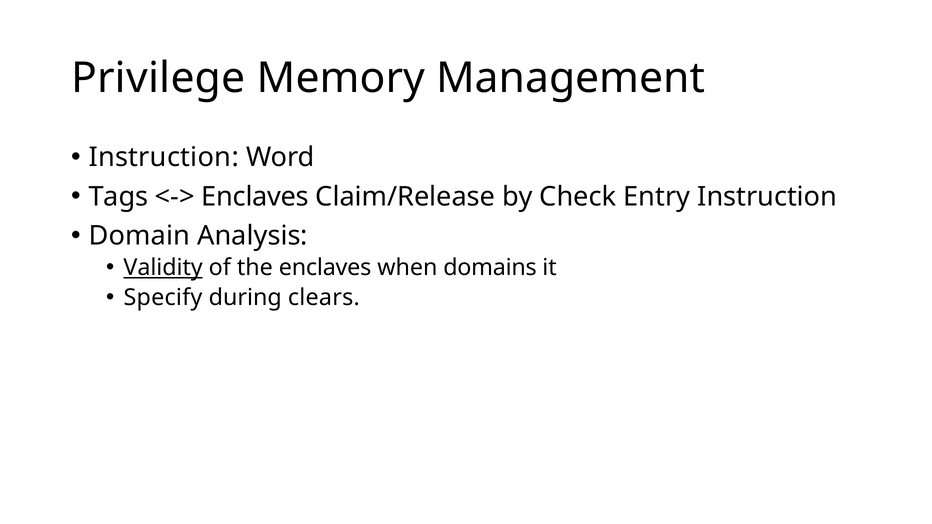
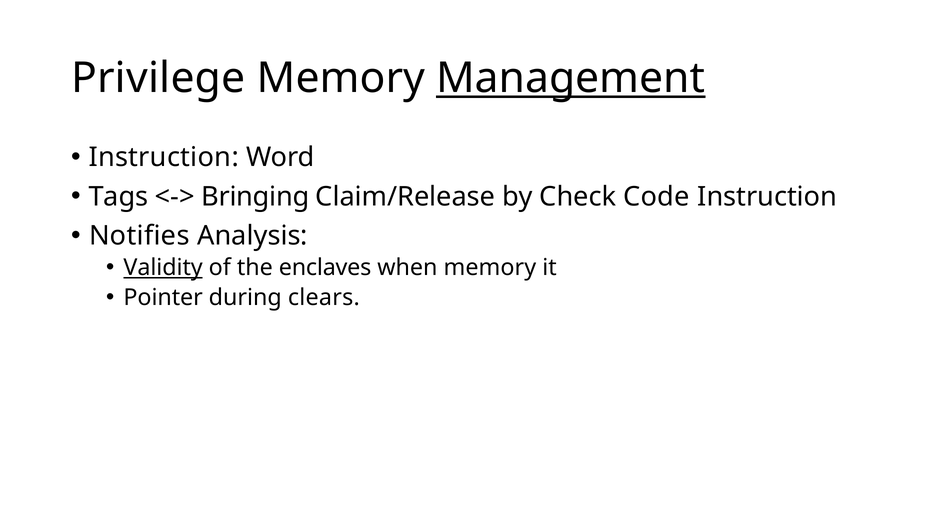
Management underline: none -> present (571, 78)
Enclaves: Enclaves -> Bringing (255, 197)
Entry: Entry -> Code (657, 197)
Domain: Domain -> Notifies (139, 236)
when domains: domains -> memory (490, 268)
Specify: Specify -> Pointer (163, 298)
